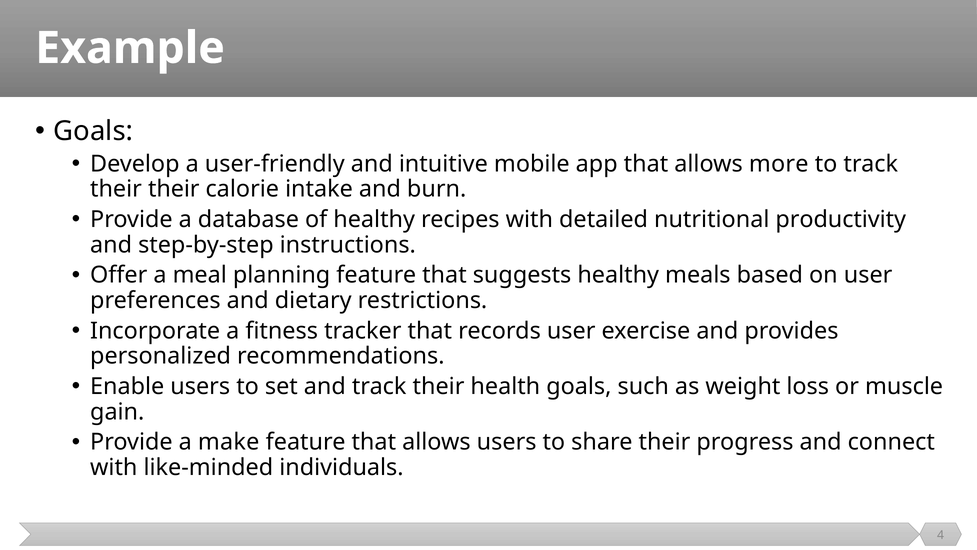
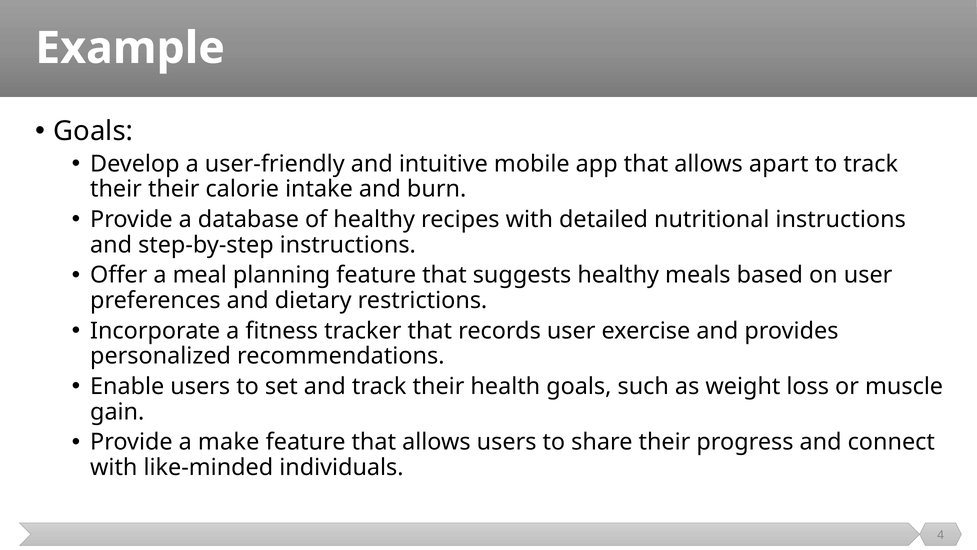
more: more -> apart (779, 164)
nutritional productivity: productivity -> instructions (841, 219)
